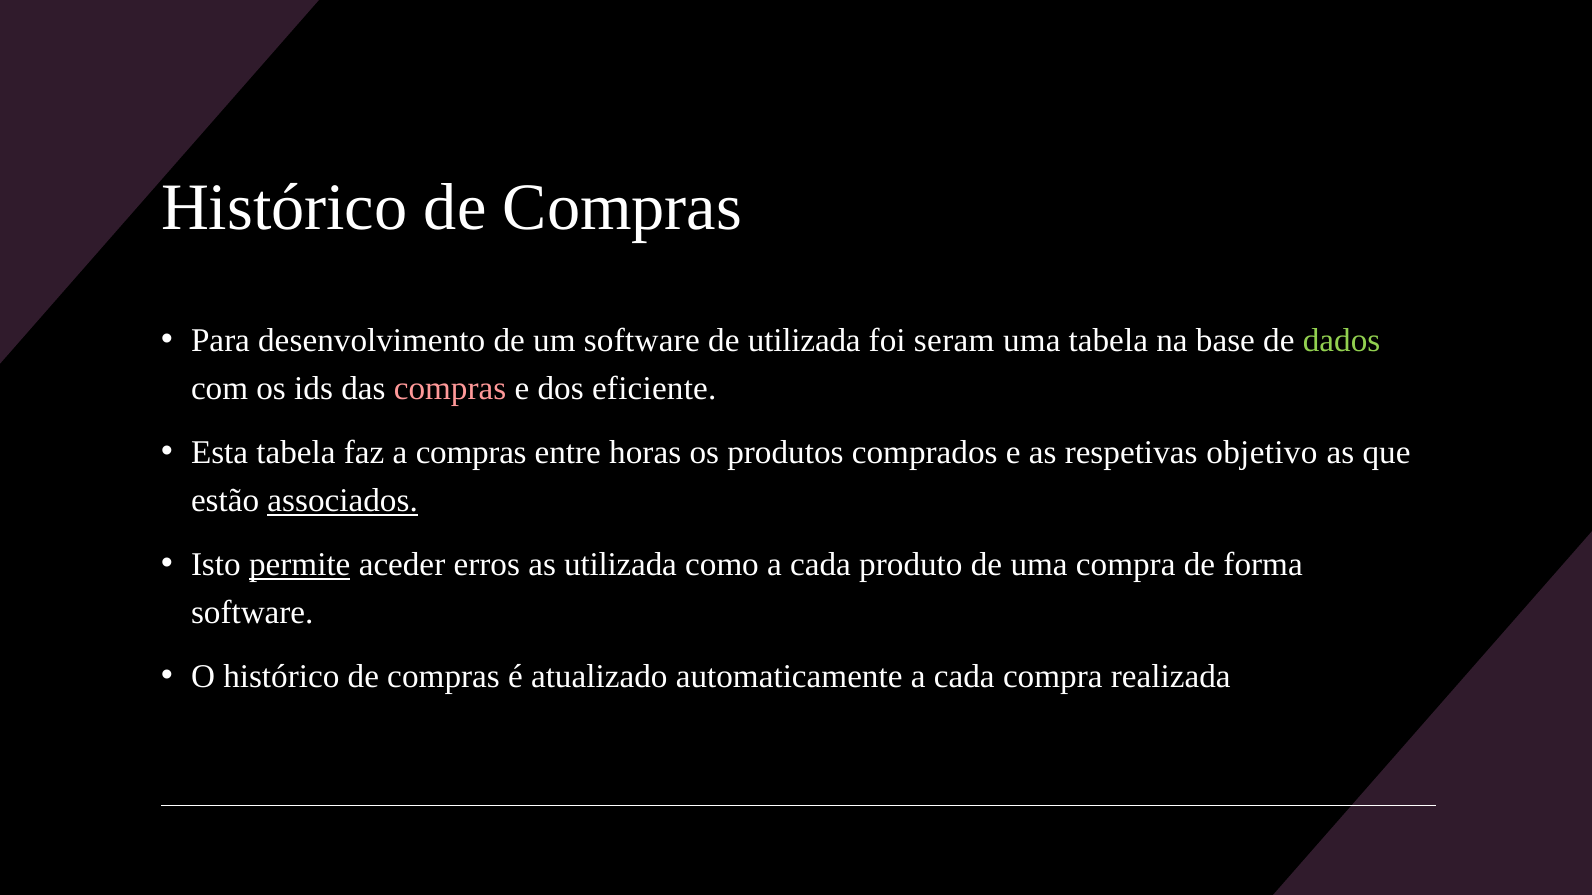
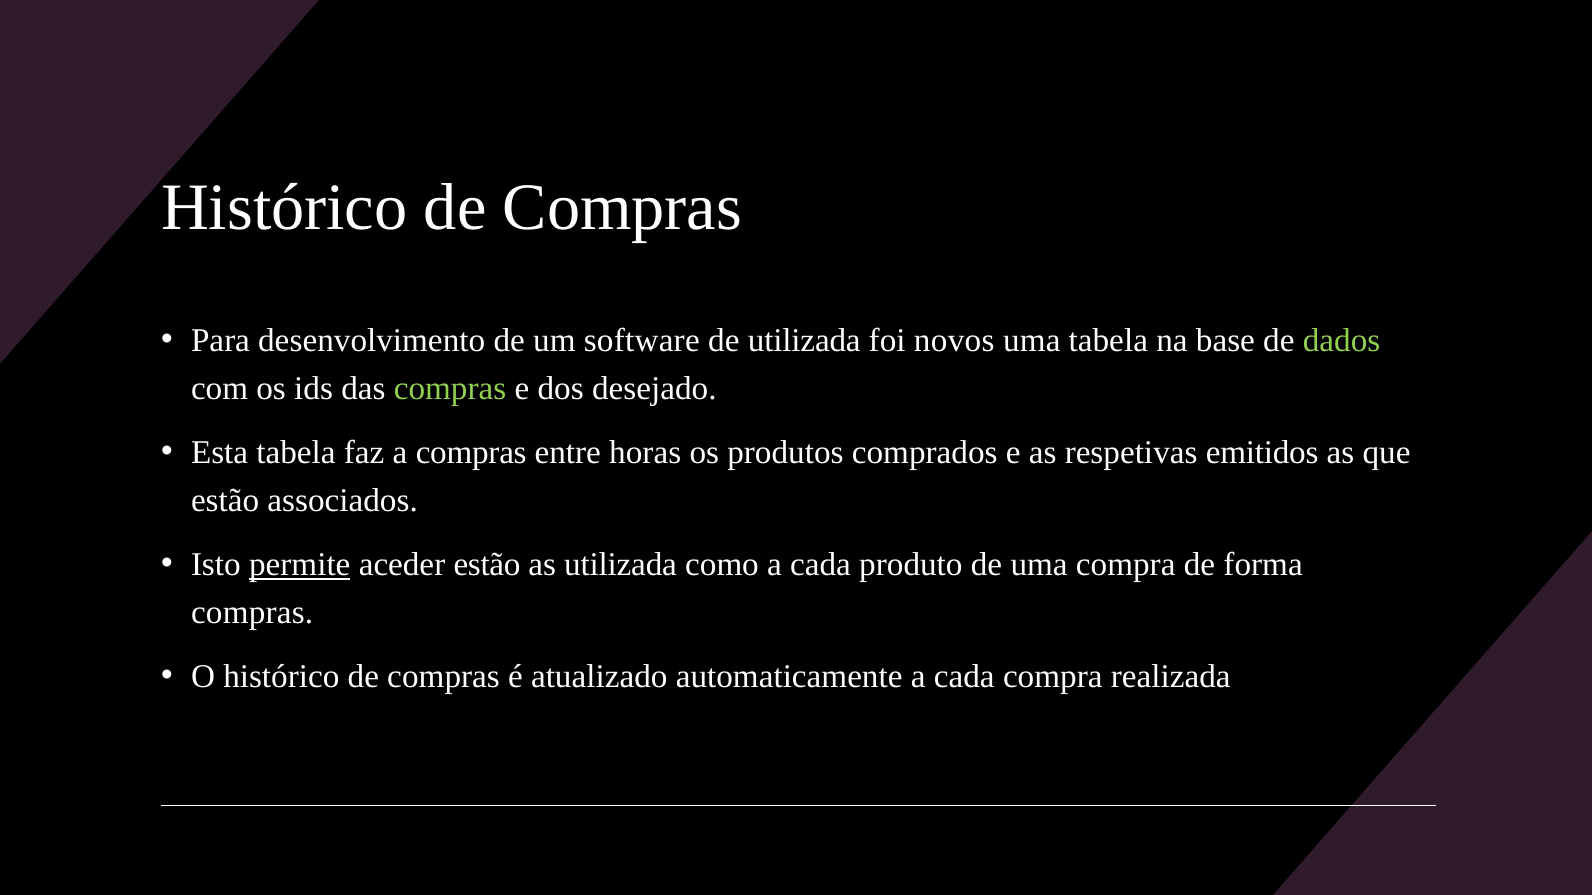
seram: seram -> novos (954, 341)
compras colour: pink -> light green (450, 388)
eficiente: eficiente -> desejado (654, 388)
objetivo: objetivo -> emitidos (1262, 453)
associados underline: present -> none (343, 501)
aceder erros: erros -> estão (487, 565)
software: software -> compras (252, 613)
